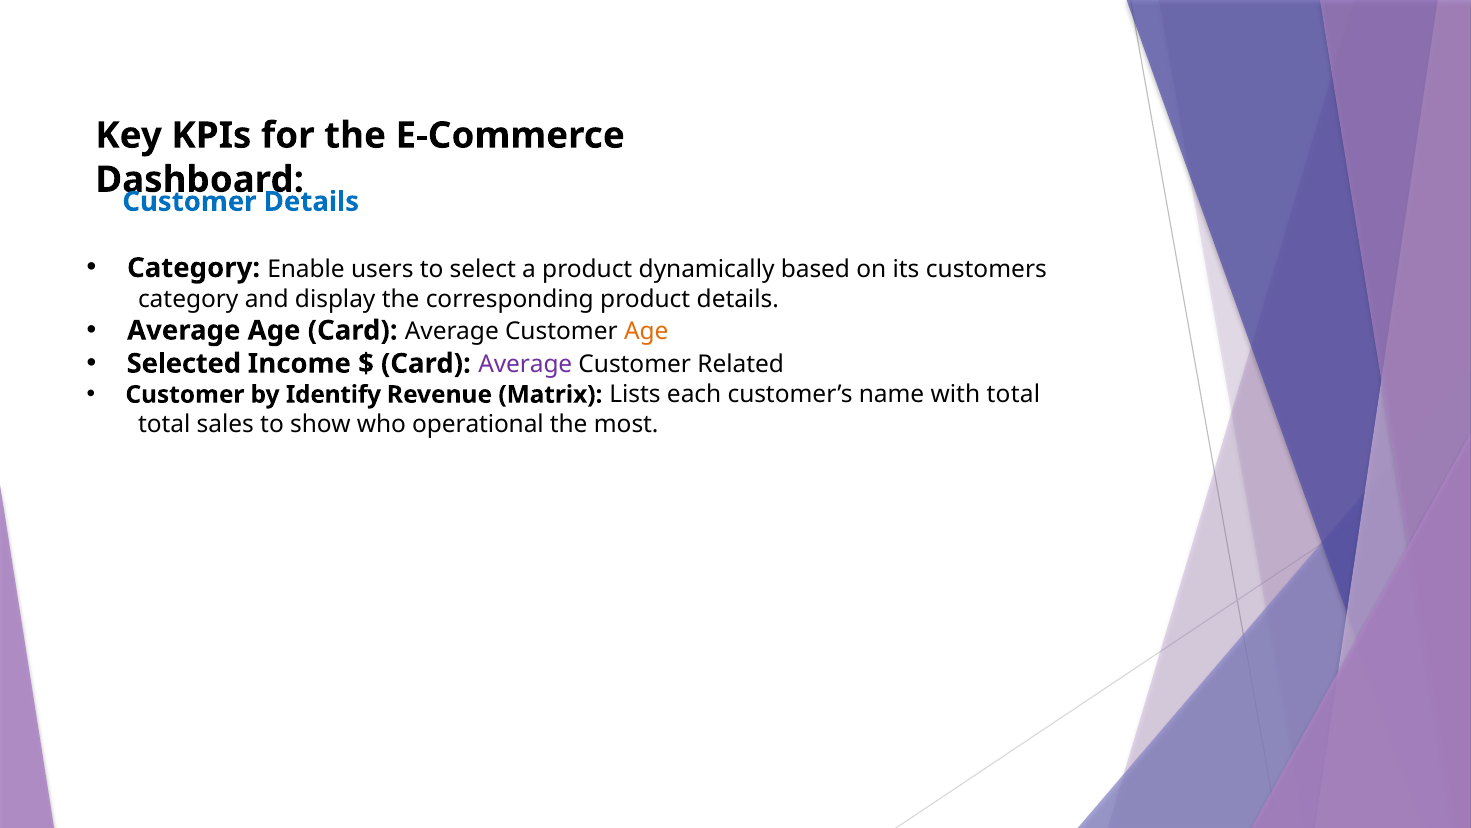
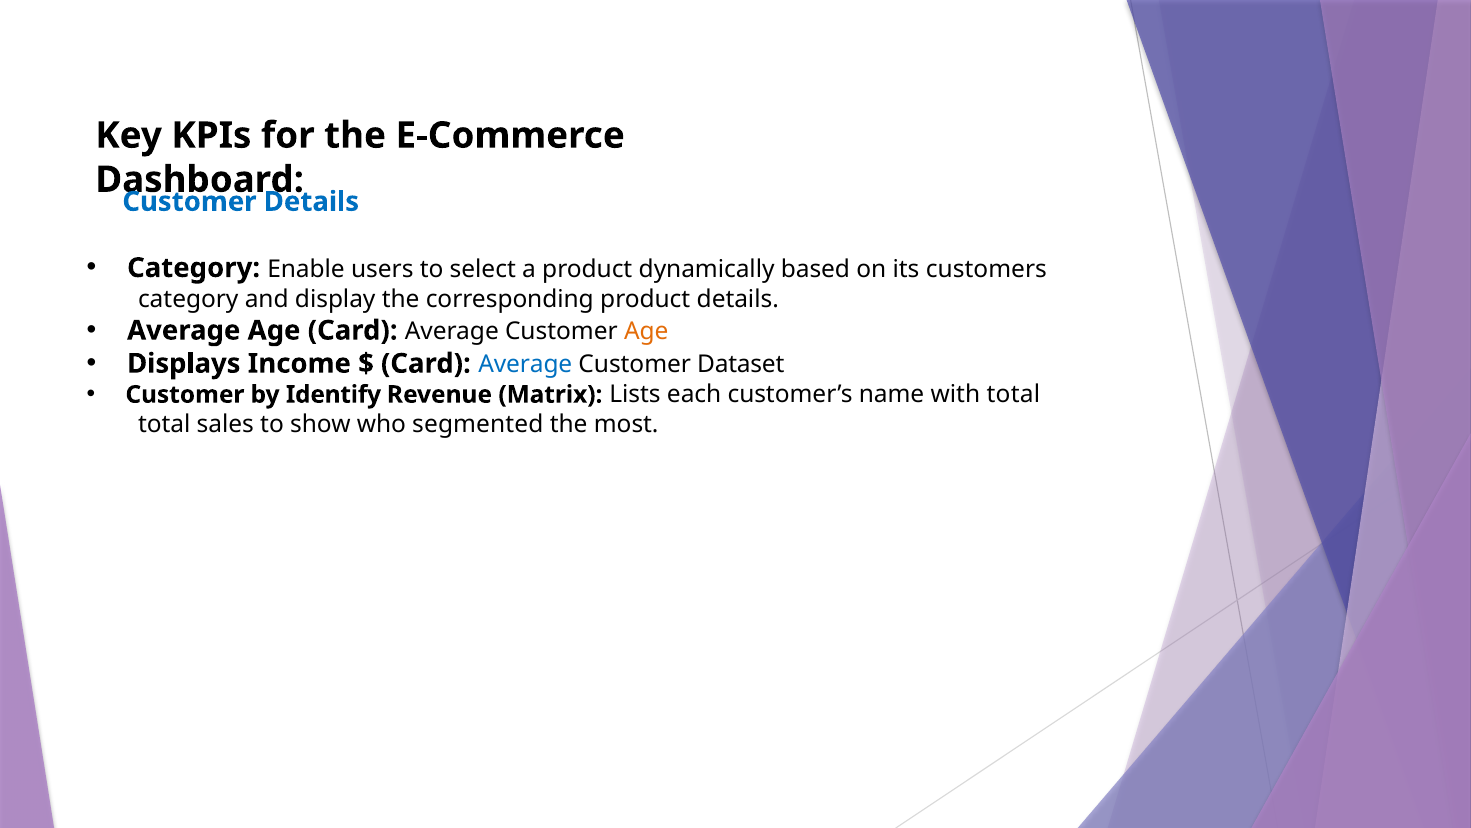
Selected: Selected -> Displays (184, 363)
Average colour: purple -> blue (525, 364)
Related: Related -> Dataset (741, 364)
operational: operational -> segmented (478, 424)
